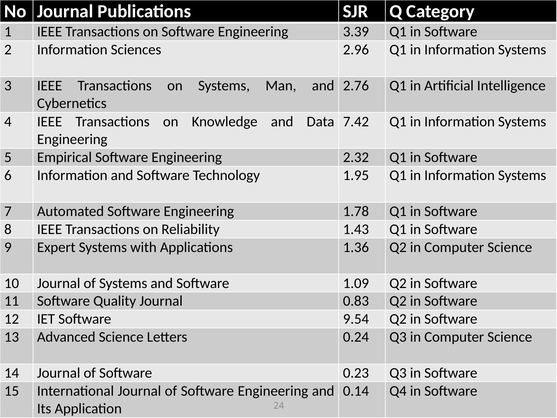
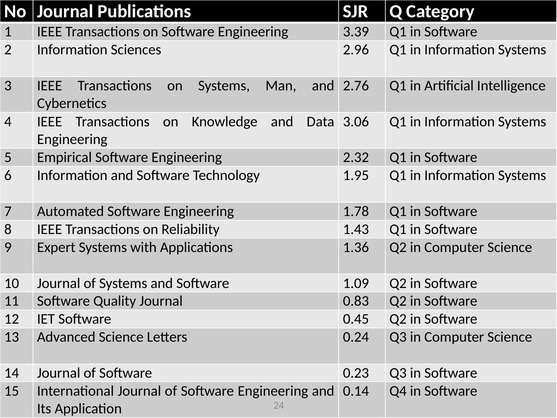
7.42: 7.42 -> 3.06 (356, 121)
9.54: 9.54 -> 0.45 (356, 319)
